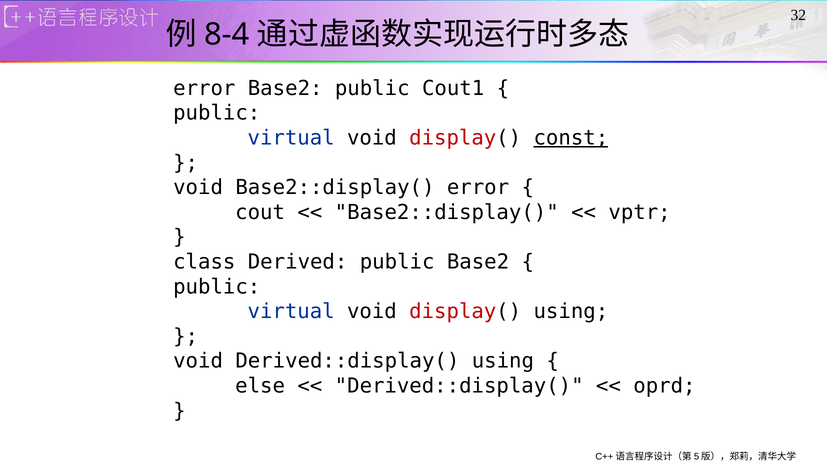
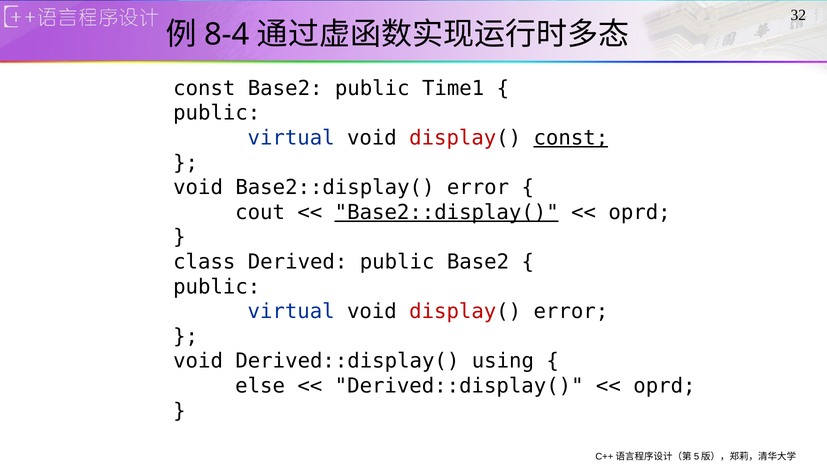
error: error -> const (204, 88)
Cout1: Cout1 -> Time1 (453, 88)
Base2::display( underline: none -> present (447, 212)
vptr: vptr -> oprd (640, 212)
display( using: using -> error (571, 312)
